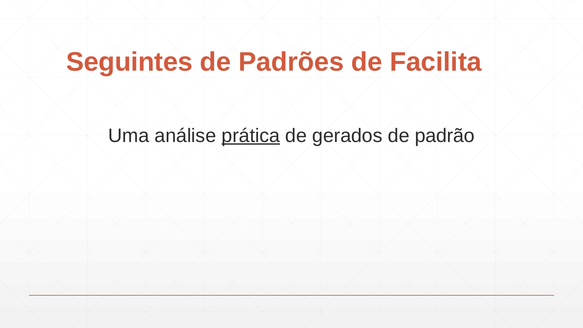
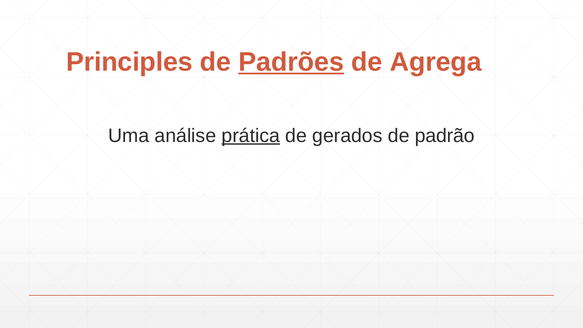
Seguintes: Seguintes -> Principles (129, 62)
Padrões underline: none -> present (291, 62)
Facilita: Facilita -> Agrega (436, 62)
